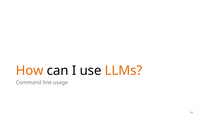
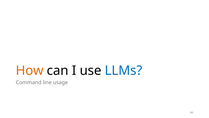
LLMs colour: orange -> blue (124, 70)
